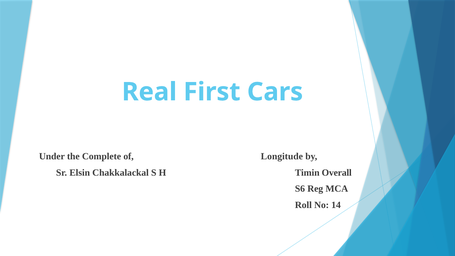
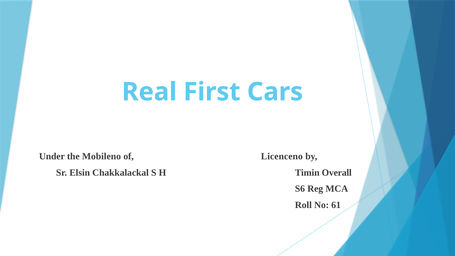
Complete: Complete -> Mobileno (101, 156)
Longitude: Longitude -> Licenceno (282, 156)
14: 14 -> 61 (336, 205)
